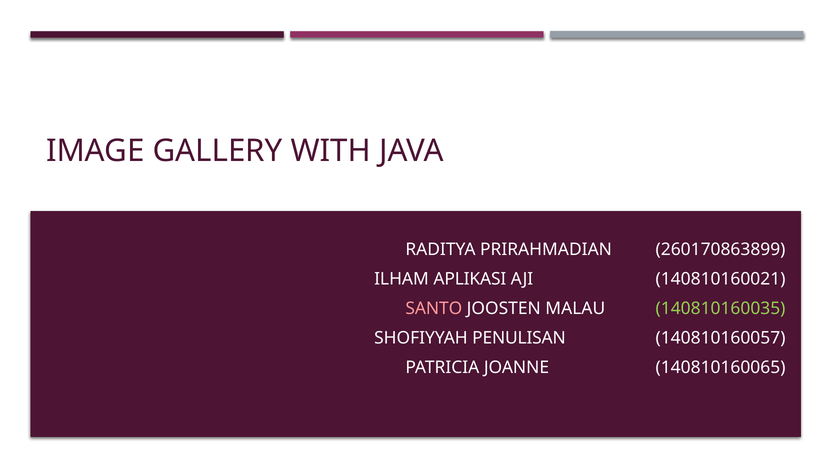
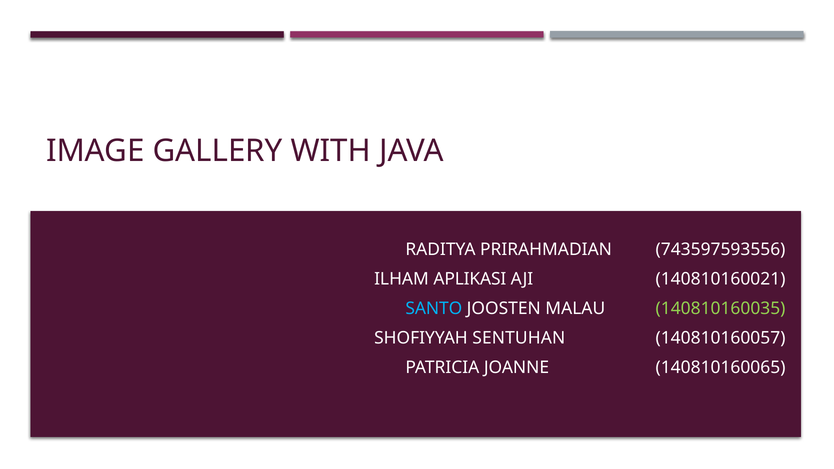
260170863899: 260170863899 -> 743597593556 (721, 249)
SANTO colour: pink -> light blue (434, 309)
PENULISAN: PENULISAN -> SENTUHAN (519, 338)
